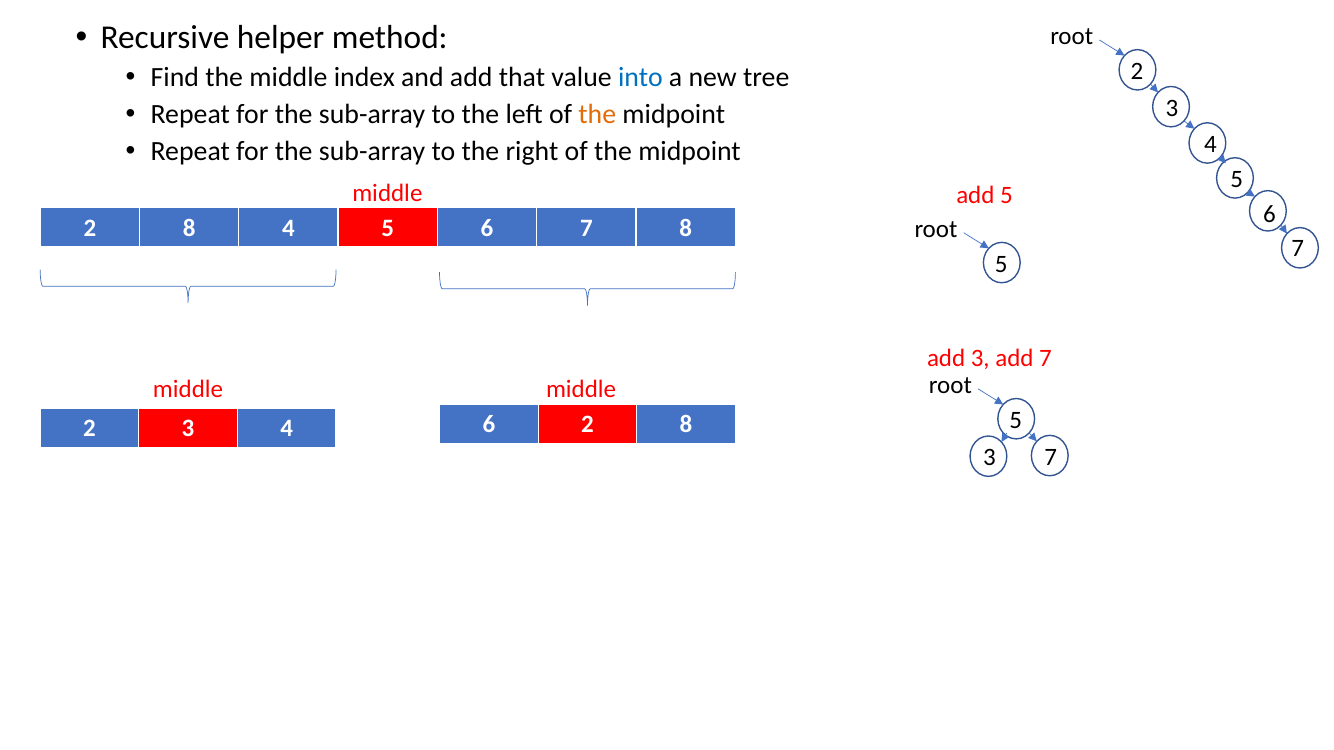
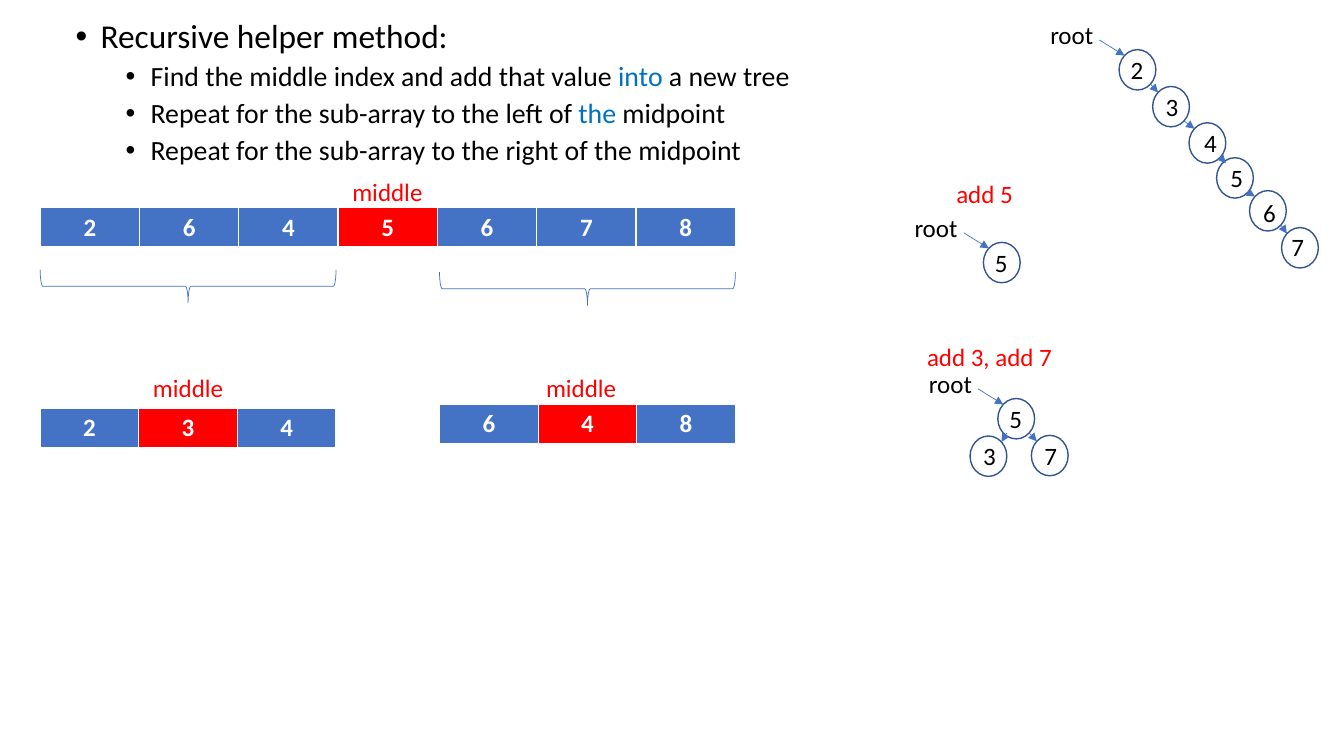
the colour: orange -> blue (597, 115)
8: 8 -> 6 (189, 228)
4 6 2: 2 -> 4 (587, 425)
